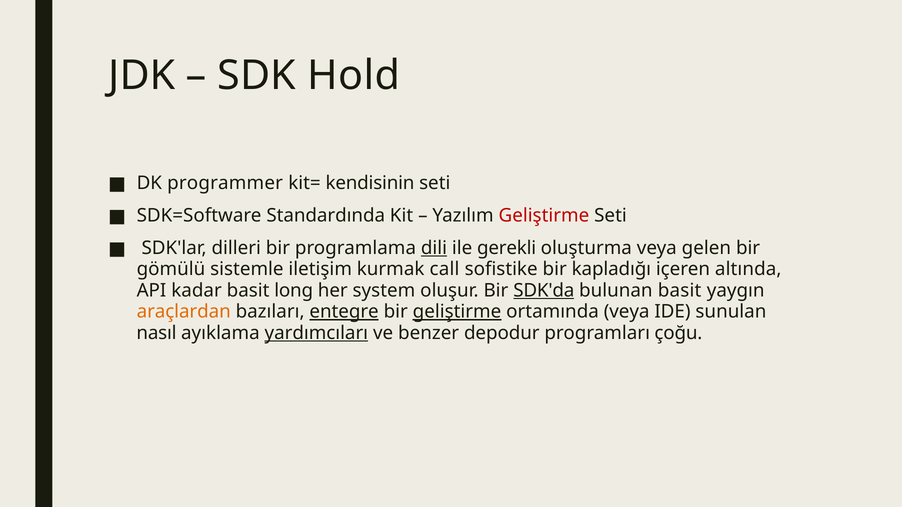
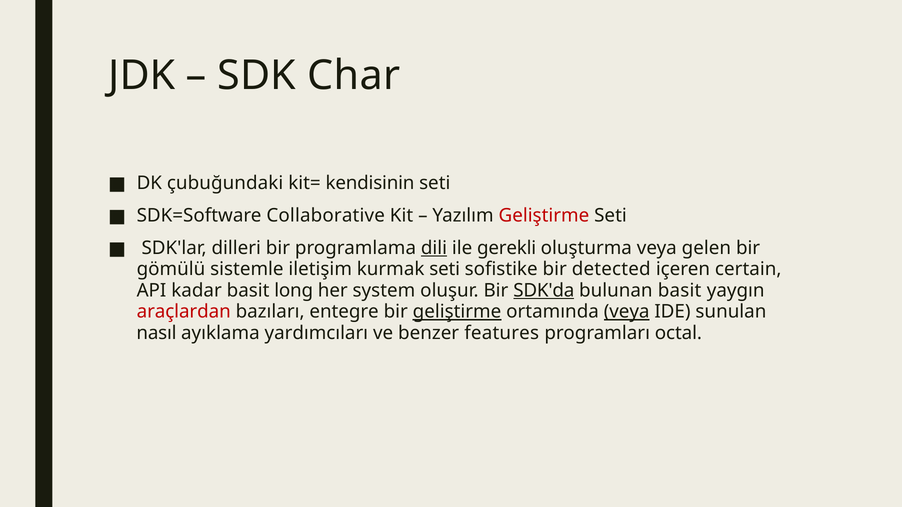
Hold: Hold -> Char (354, 76)
programmer: programmer -> çubuğundaki (225, 183)
Standardında: Standardında -> Collaborative (326, 216)
kurmak call: call -> seti (445, 269)
kapladığı: kapladığı -> detected (611, 269)
altında: altında -> certain (748, 269)
araçlardan colour: orange -> red (184, 312)
entegre underline: present -> none (344, 312)
veya underline: none -> present (627, 312)
yardımcıları underline: present -> none (316, 333)
depodur: depodur -> features (502, 333)
çoğu: çoğu -> octal (678, 333)
